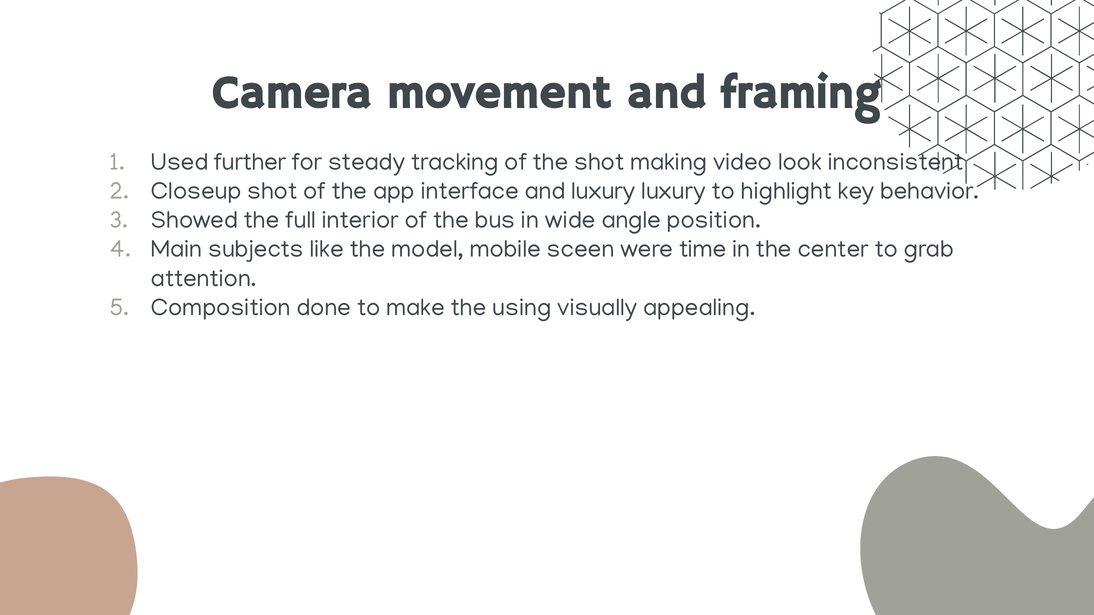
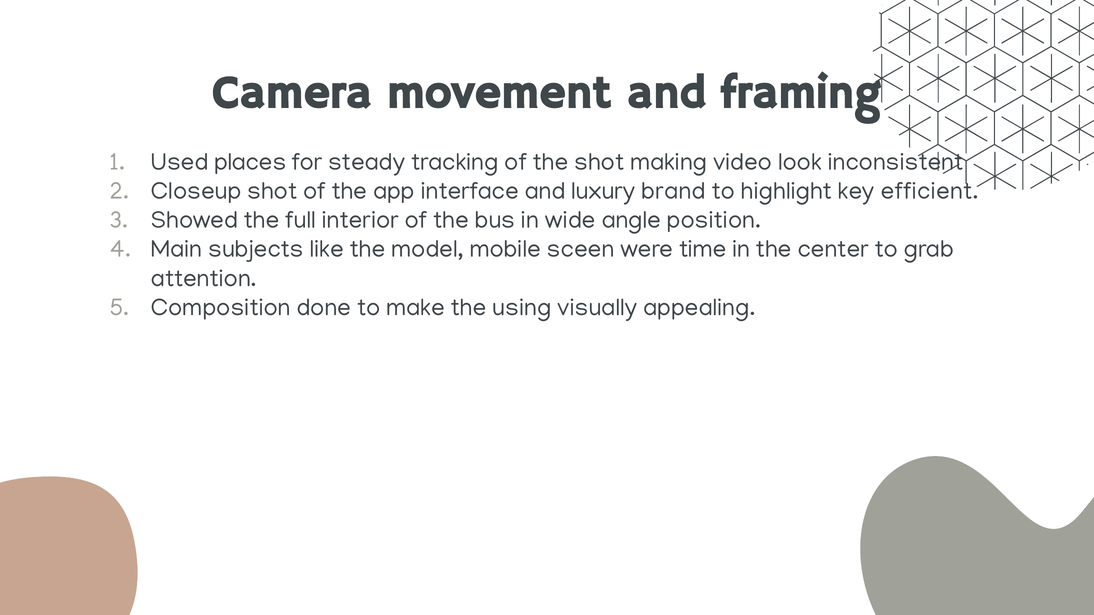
further: further -> places (250, 162)
luxury luxury: luxury -> brand (673, 191)
behavior: behavior -> efficient (929, 191)
